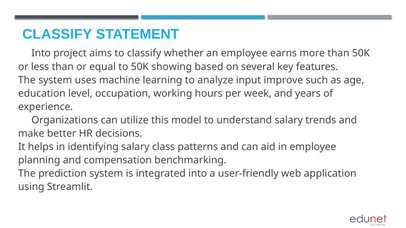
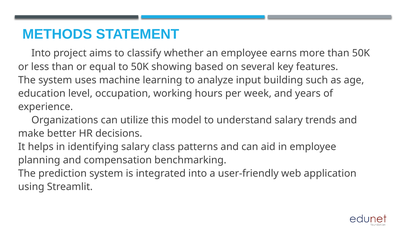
CLASSIFY: CLASSIFY -> METHODS (57, 34)
improve: improve -> building (283, 80)
